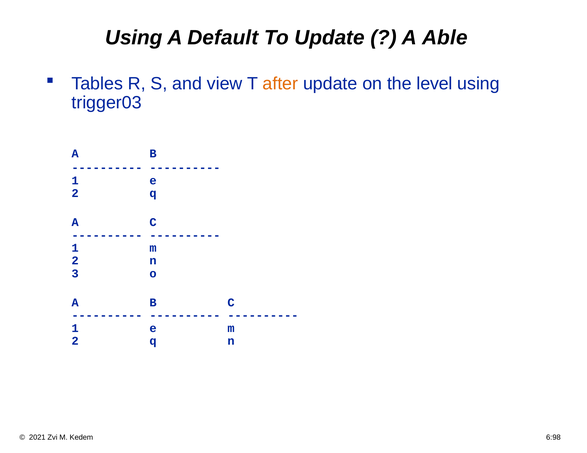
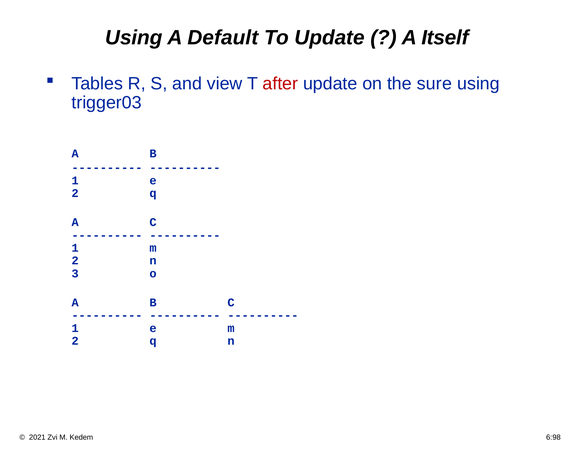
Able: Able -> Itself (445, 38)
after colour: orange -> red (280, 84)
level: level -> sure (434, 84)
